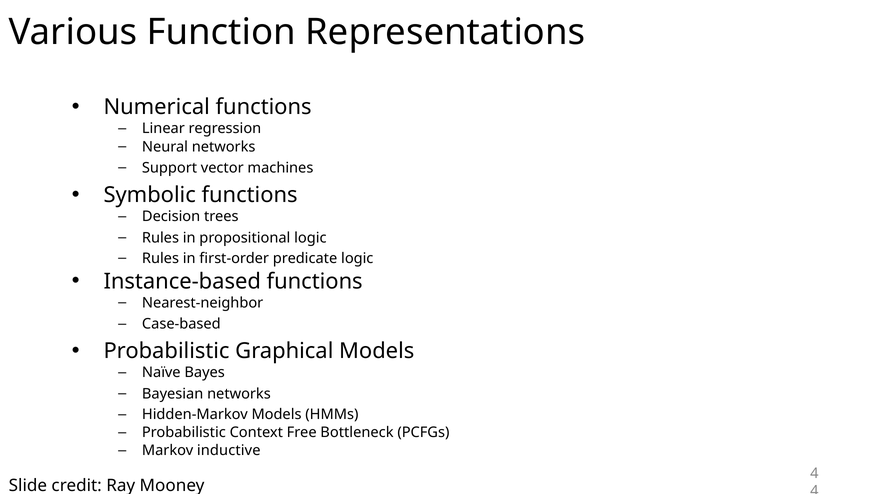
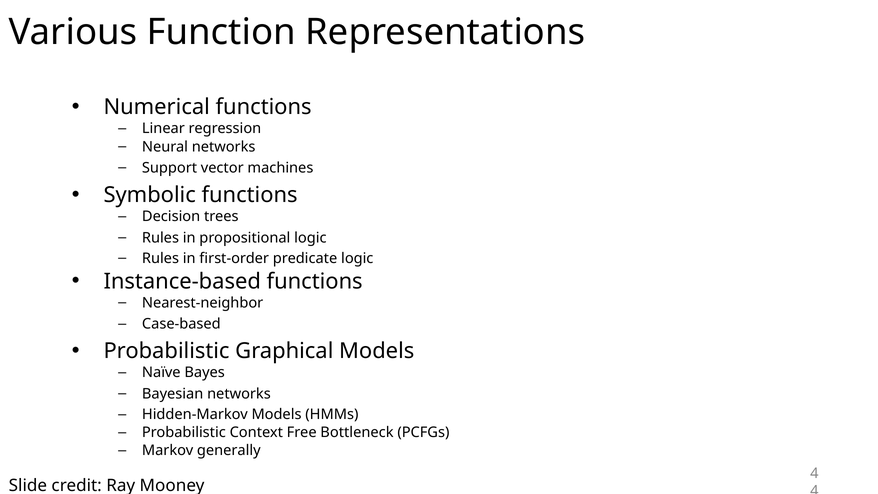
inductive: inductive -> generally (229, 451)
